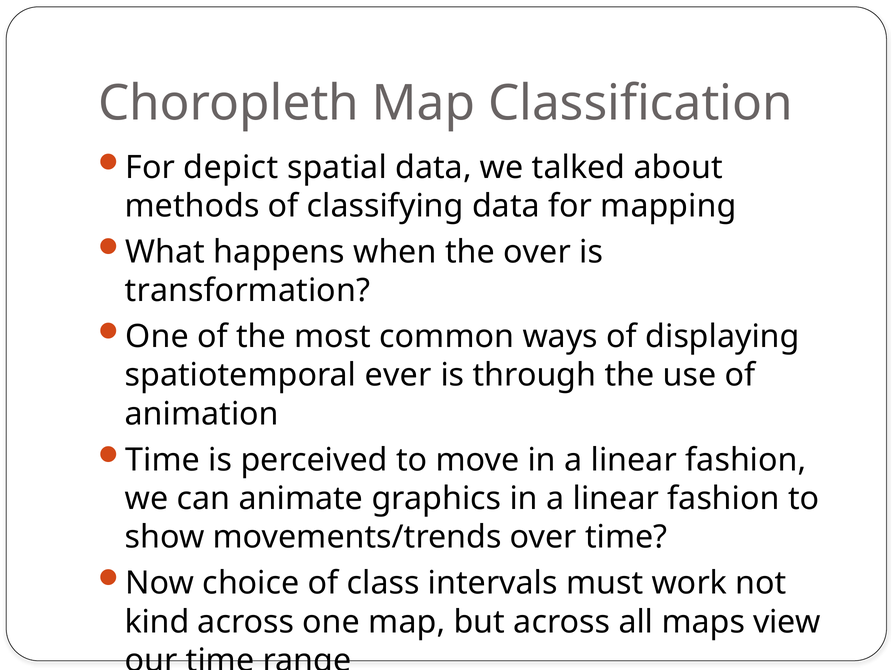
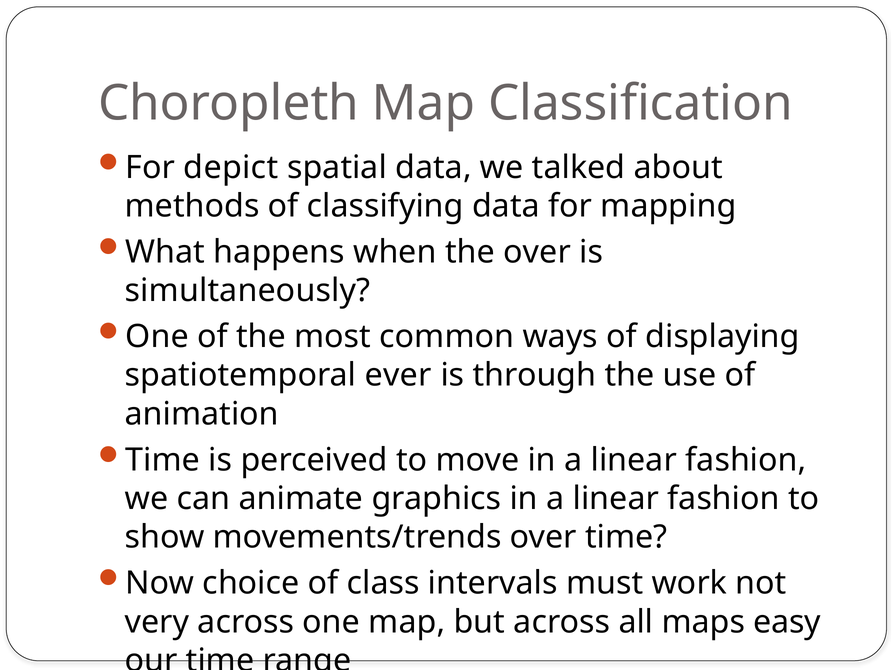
transformation: transformation -> simultaneously (247, 291)
kind: kind -> very (157, 622)
view: view -> easy (787, 622)
